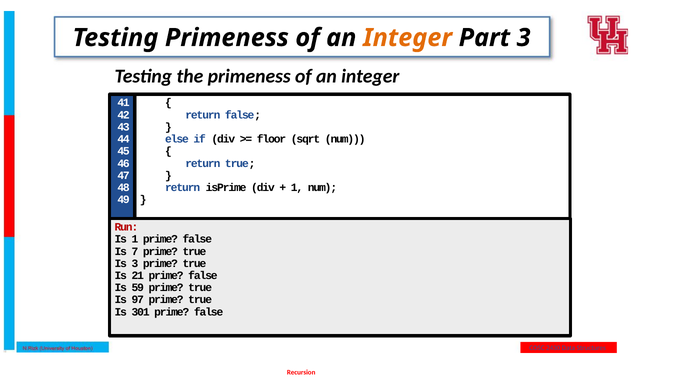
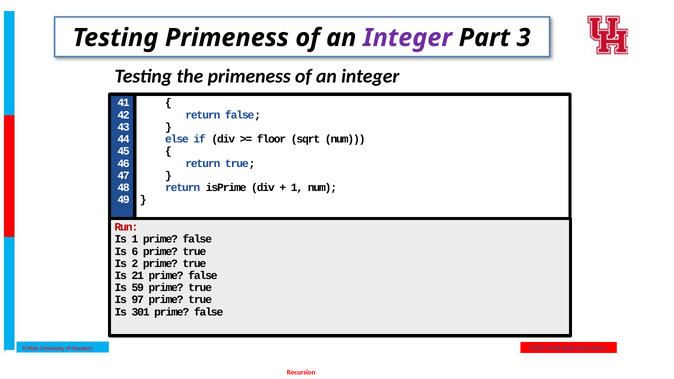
Integer colour: orange -> purple (408, 38)
7: 7 -> 6 (135, 251)
Is 3: 3 -> 2 (135, 264)
